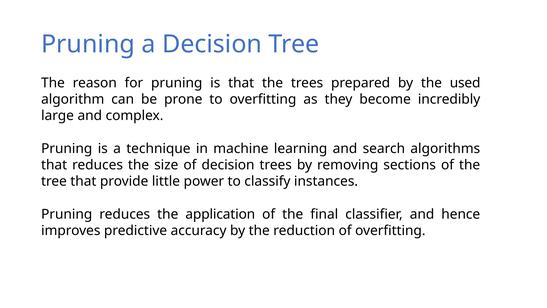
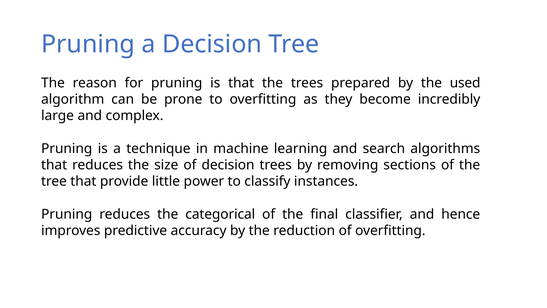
application: application -> categorical (220, 214)
